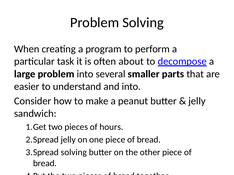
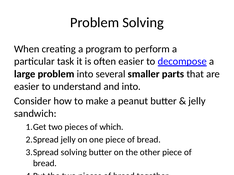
often about: about -> easier (131, 62)
hours: hours -> which (112, 127)
